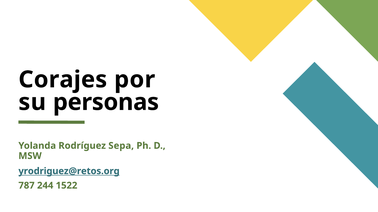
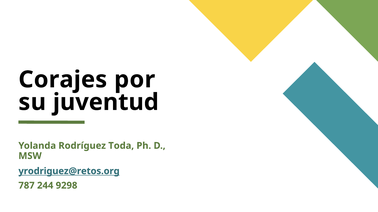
personas: personas -> juventud (106, 102)
Sepa: Sepa -> Toda (121, 146)
1522: 1522 -> 9298 (67, 186)
